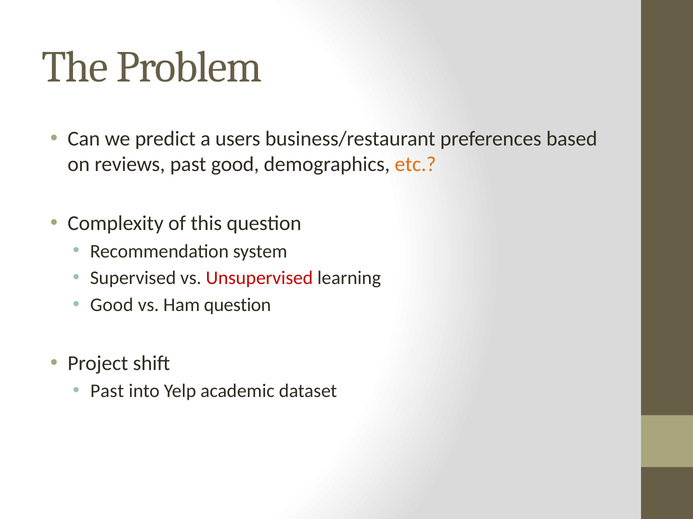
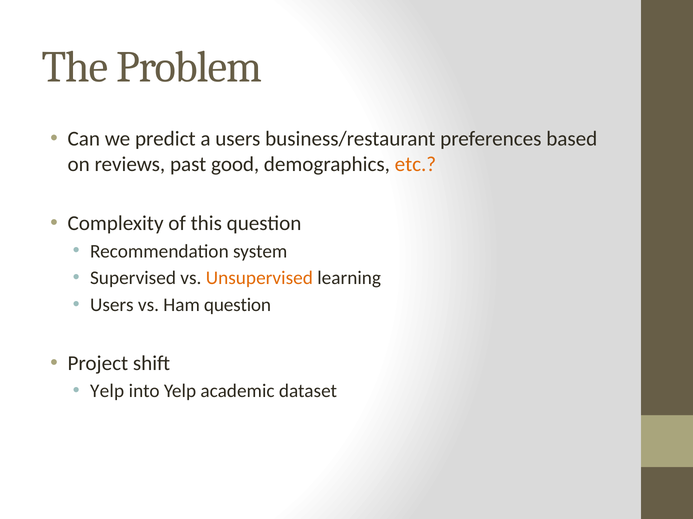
Unsupervised colour: red -> orange (259, 279)
Good: Good -> Users (112, 305)
Past: Past -> Yelp (107, 392)
